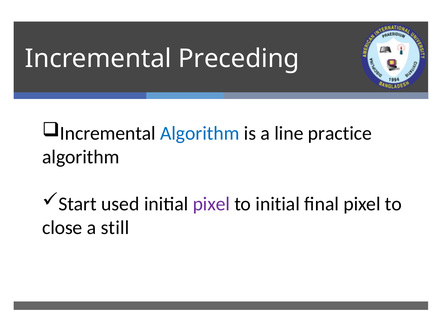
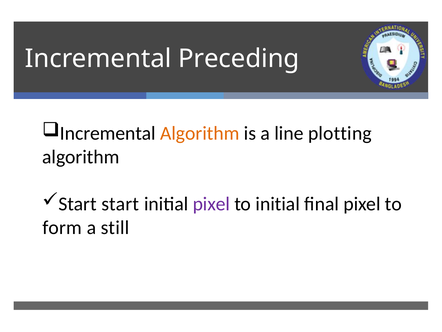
Algorithm colour: blue -> orange (200, 133)
practice: practice -> plotting (340, 133)
Start used: used -> start (120, 204)
close: close -> form (62, 227)
